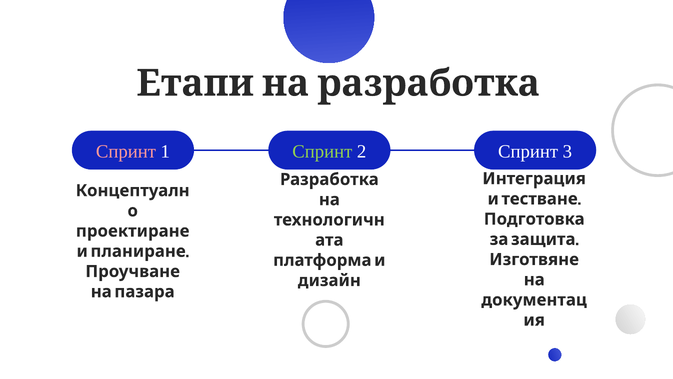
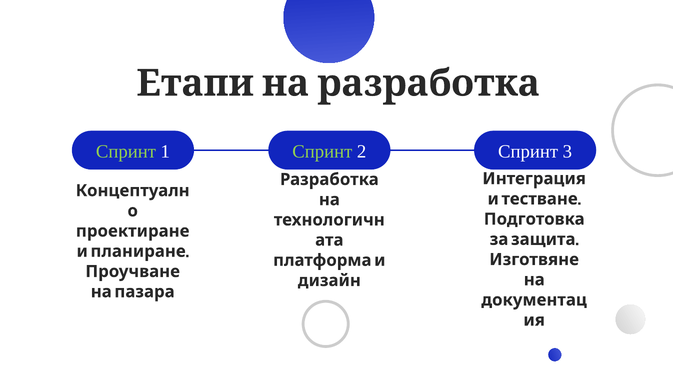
Спринт colour: pink -> light green (126, 151)
